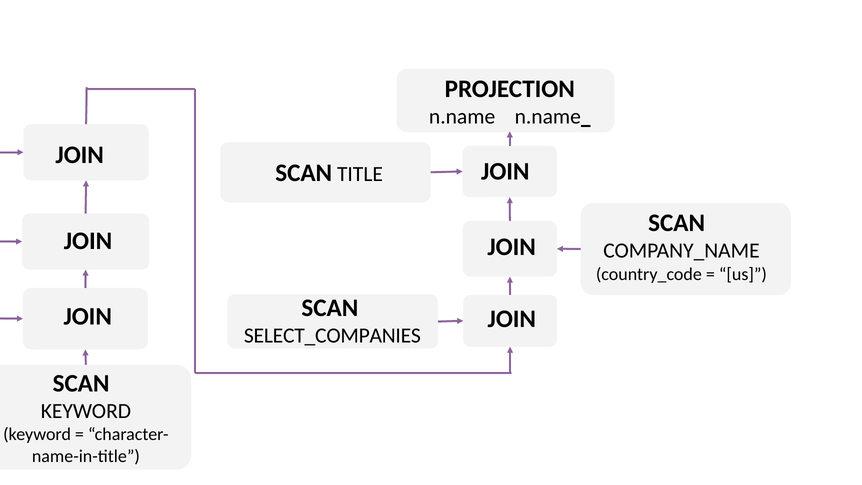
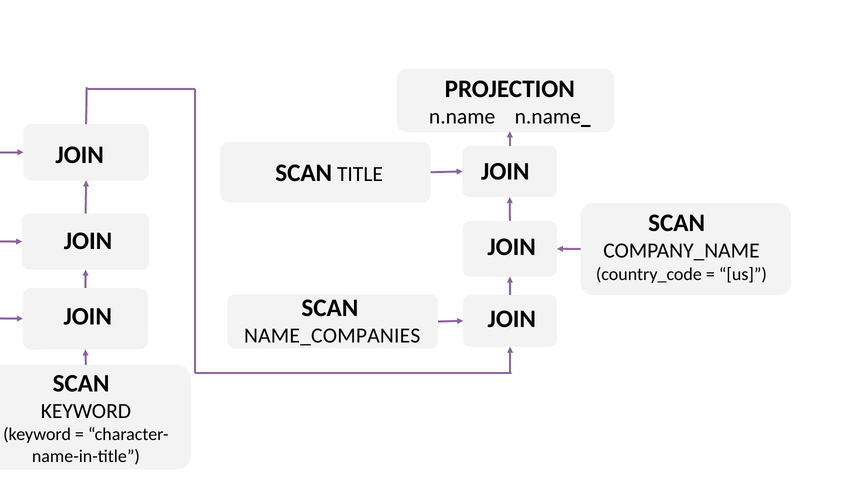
SELECT_COMPANIES: SELECT_COMPANIES -> NAME_COMPANIES (332, 336)
